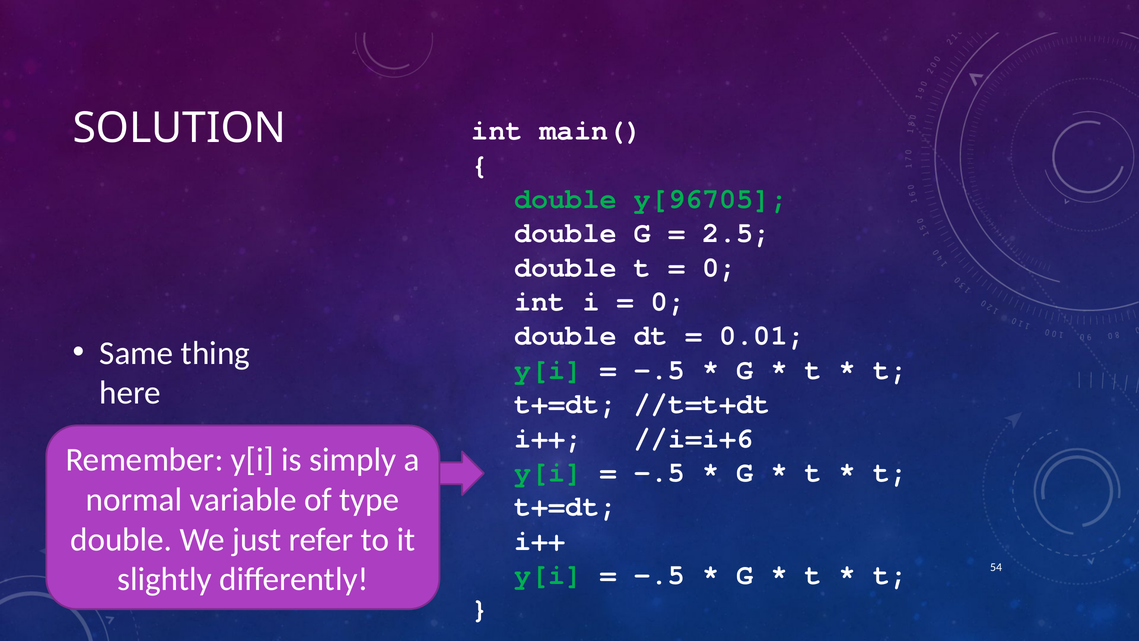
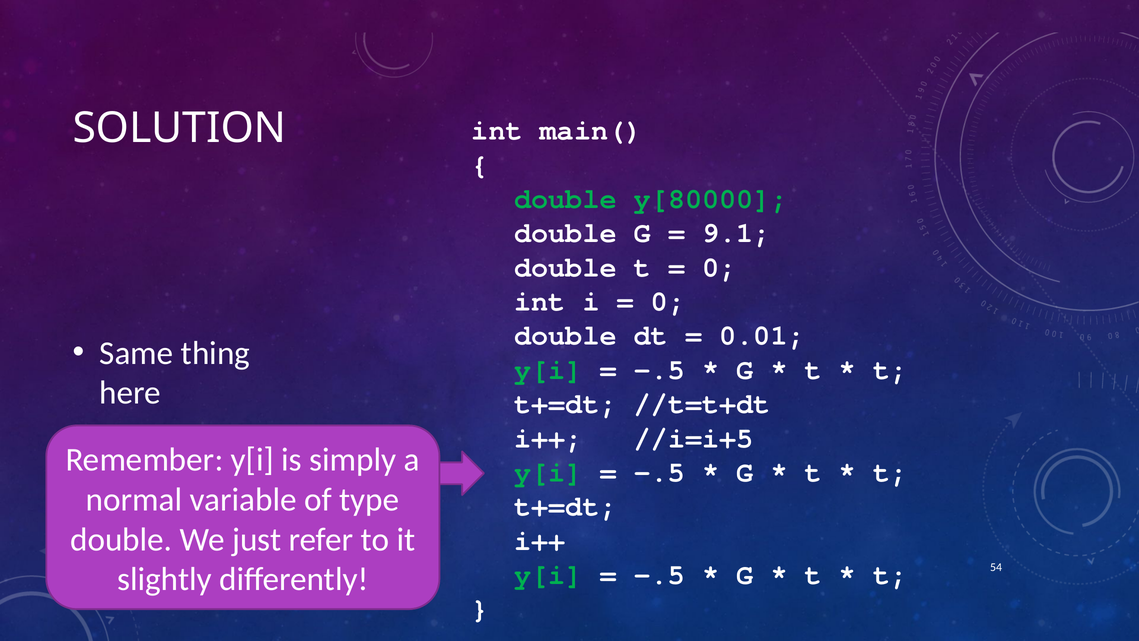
y[96705: y[96705 -> y[80000 (711, 199)
2.5: 2.5 -> 9.1 (736, 233)
//i=i+6: //i=i+6 -> //i=i+5 (694, 438)
